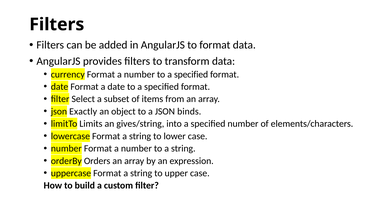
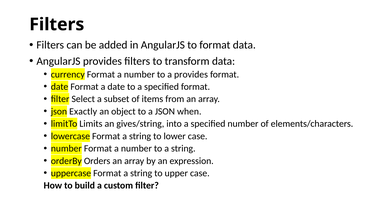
number to a specified: specified -> provides (191, 74)
binds: binds -> when (189, 111)
